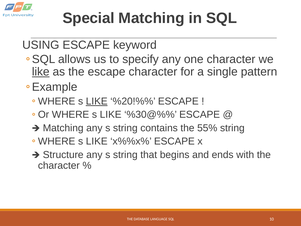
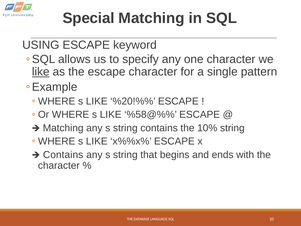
LIKE underline: present -> none (97, 101)
%30@%%: %30@%% -> %58@%% (151, 115)
55%: 55% -> 10% (207, 128)
Structure: Structure -> Contains (63, 155)
